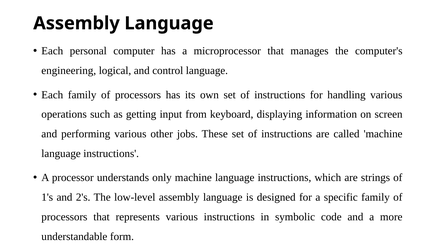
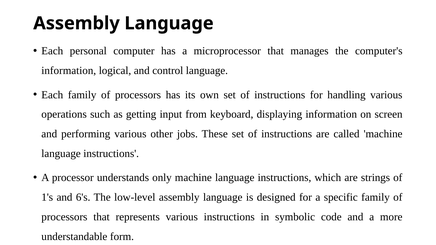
engineering: engineering -> information (69, 71)
2's: 2's -> 6's (83, 197)
